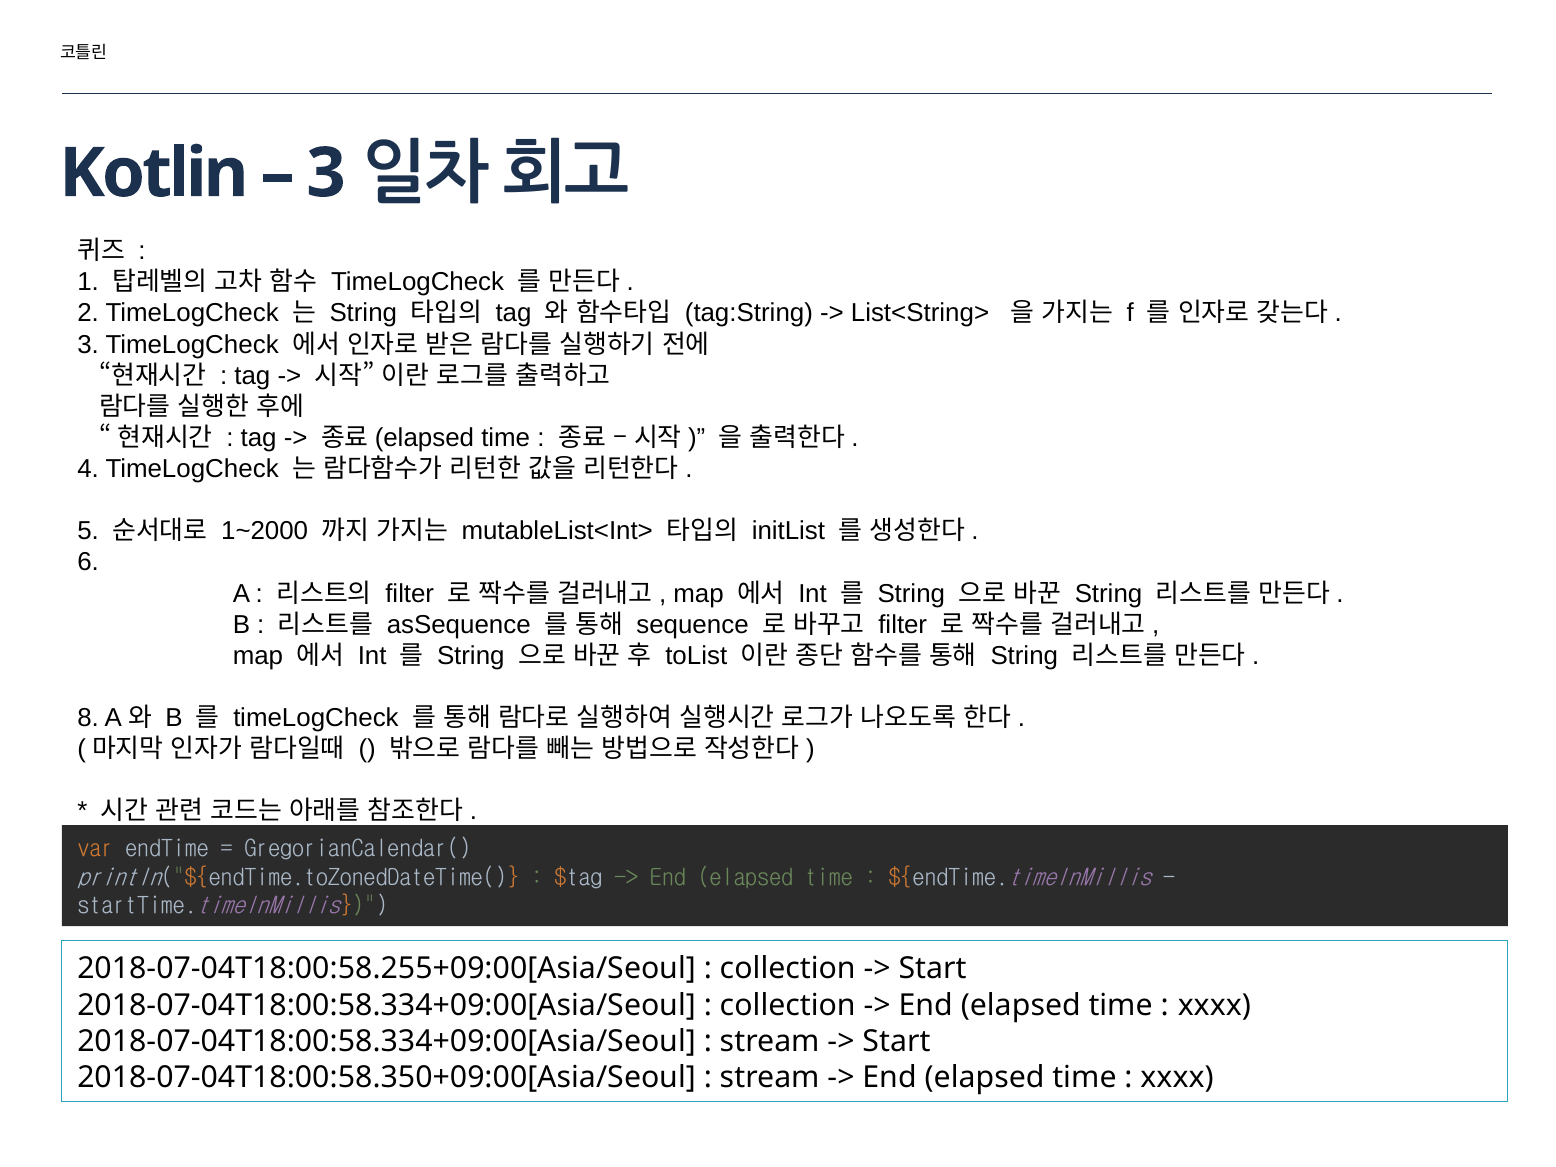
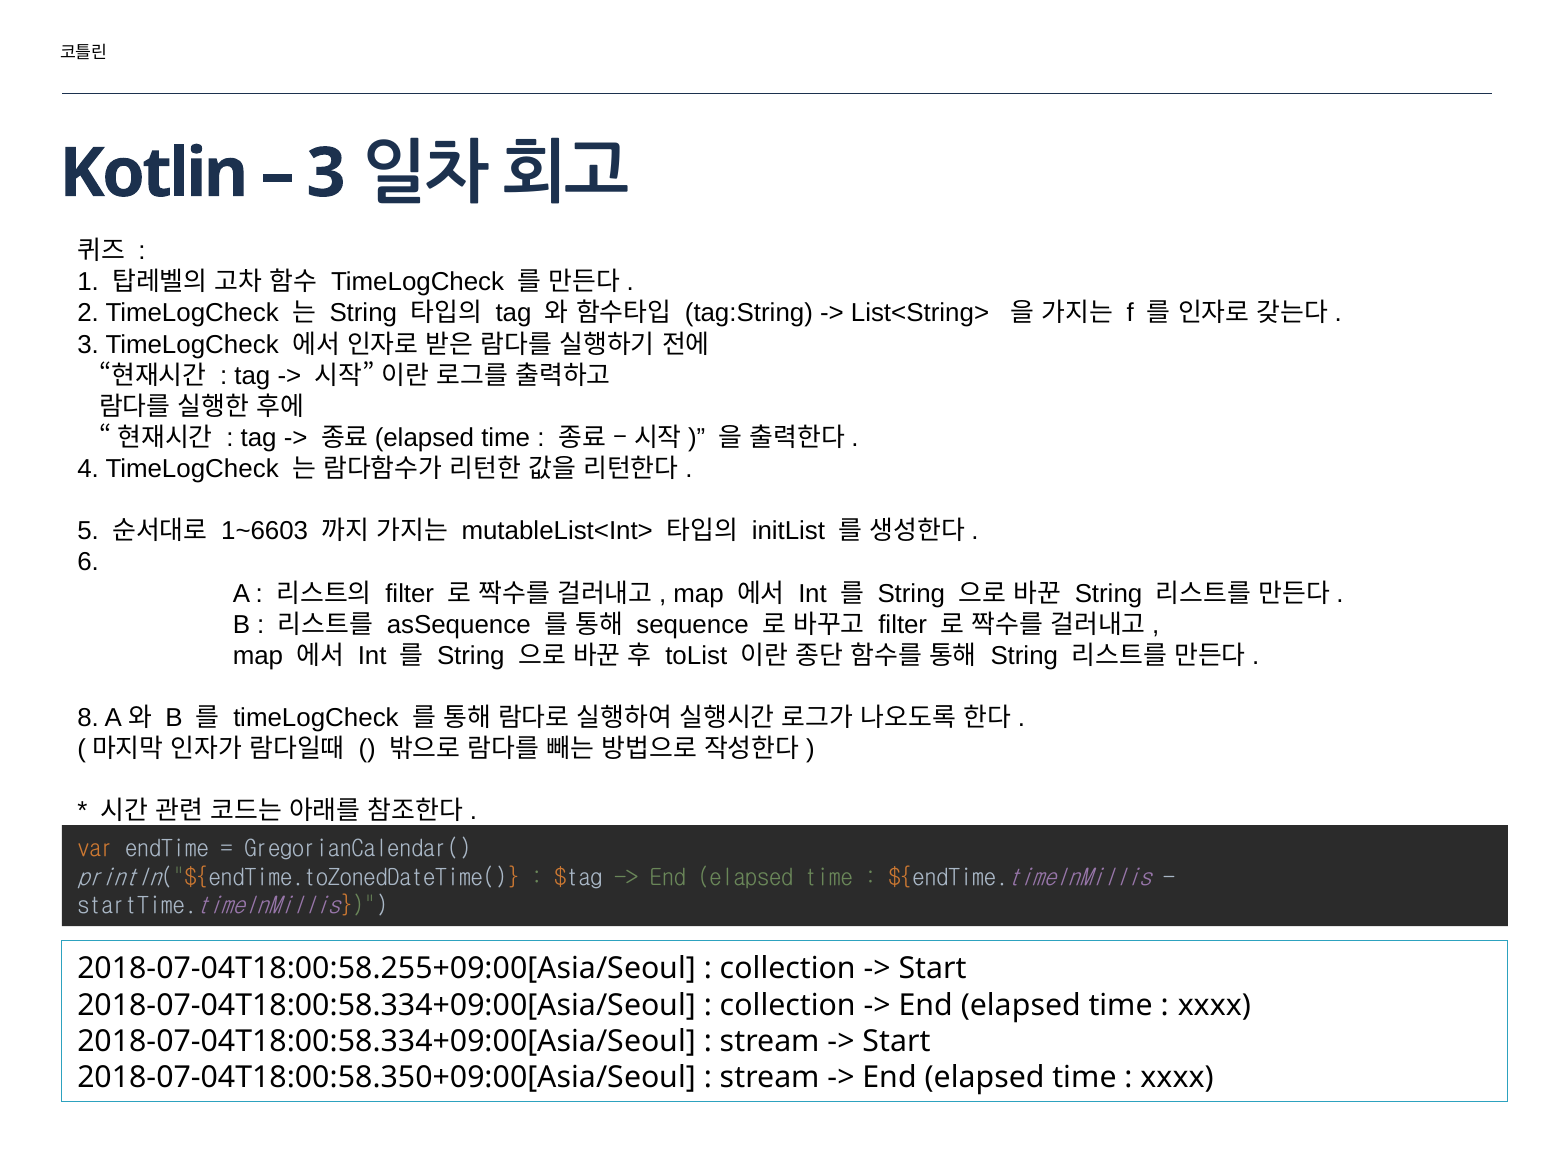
1~2000: 1~2000 -> 1~6603 (265, 531)
